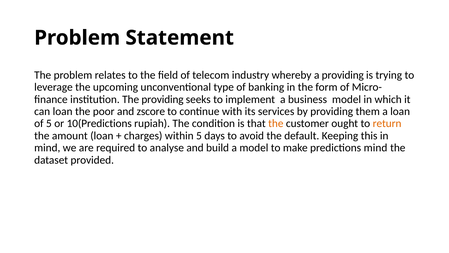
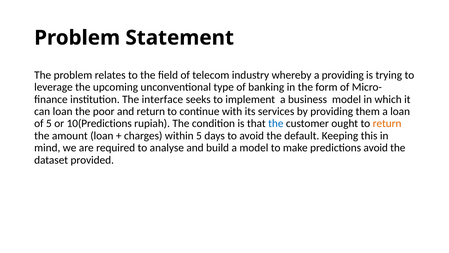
The providing: providing -> interface (162, 99)
and zscore: zscore -> return (151, 111)
the colour: orange -> blue (276, 123)
predictions mind: mind -> avoid (376, 148)
